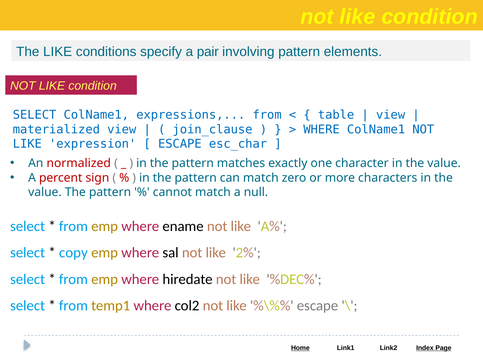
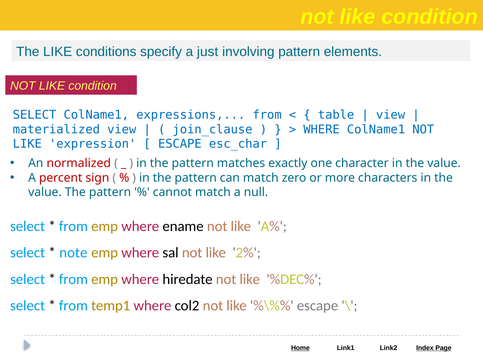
pair: pair -> just (208, 52)
copy: copy -> note (73, 253)
